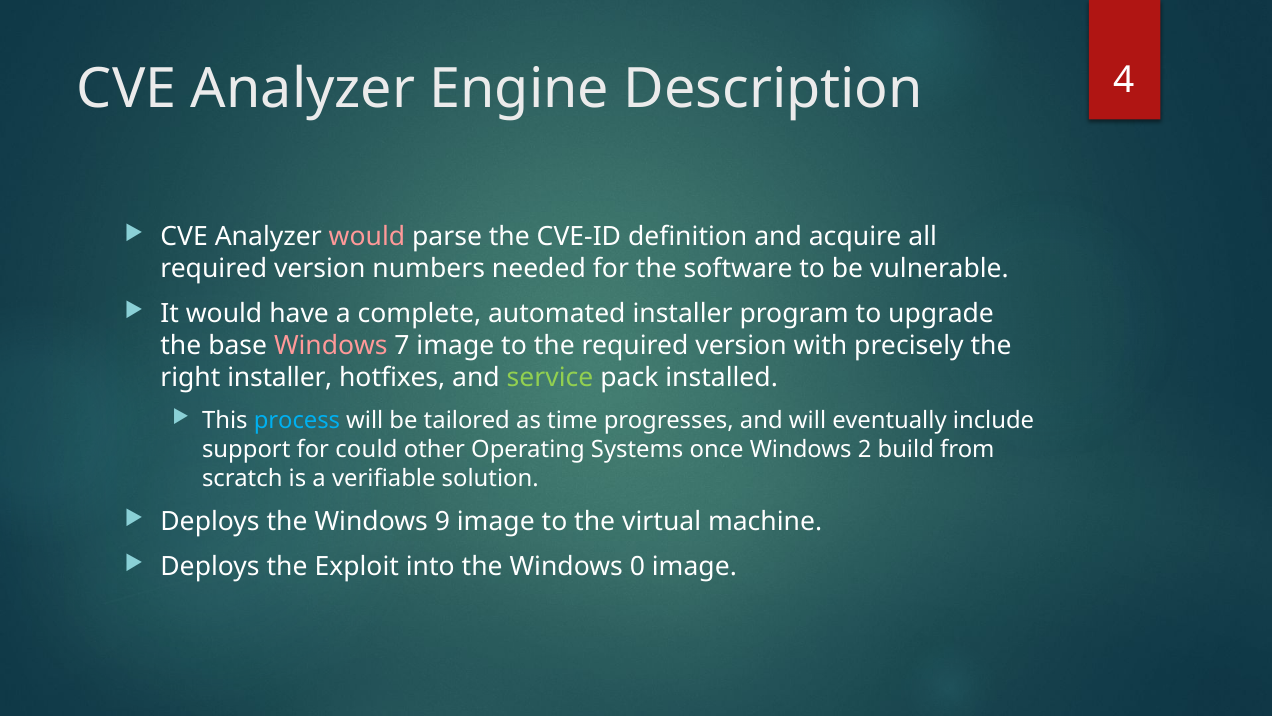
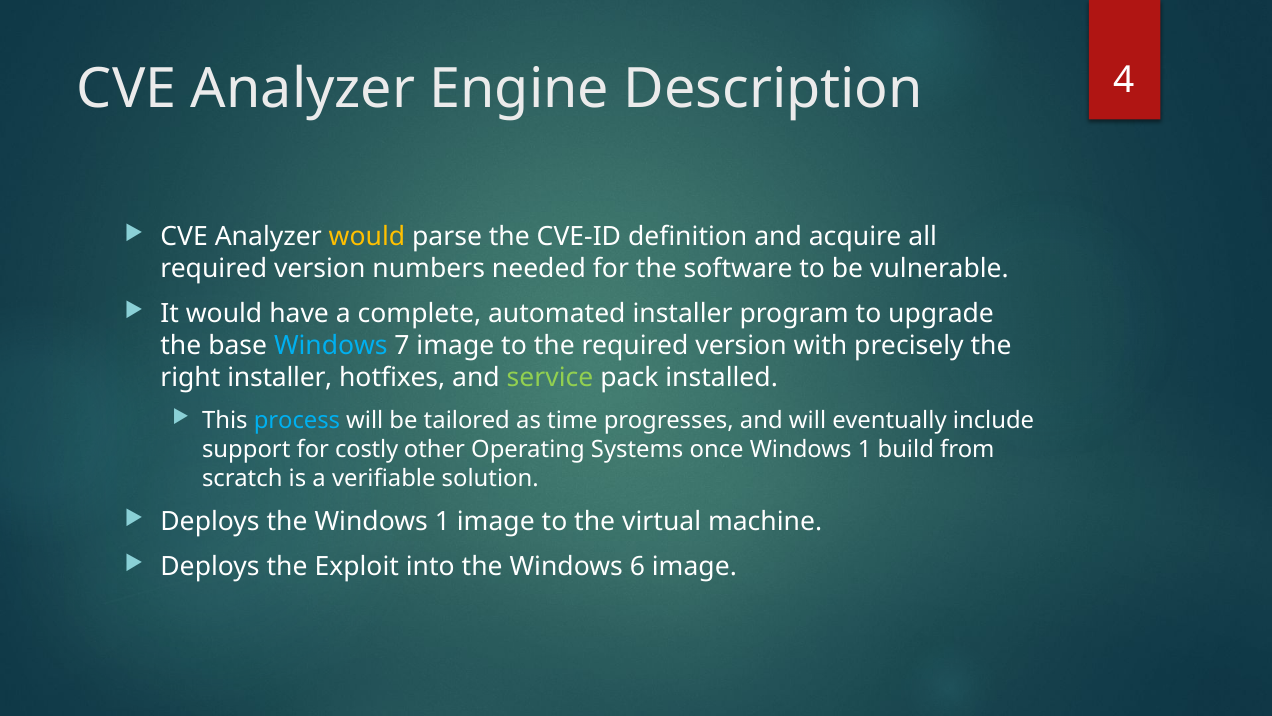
would colour: pink -> yellow (367, 237)
Windows colour: pink -> light blue (331, 346)
could: could -> costly (367, 449)
once Windows 2: 2 -> 1 (865, 449)
the Windows 9: 9 -> 1 (442, 522)
0: 0 -> 6 (637, 567)
